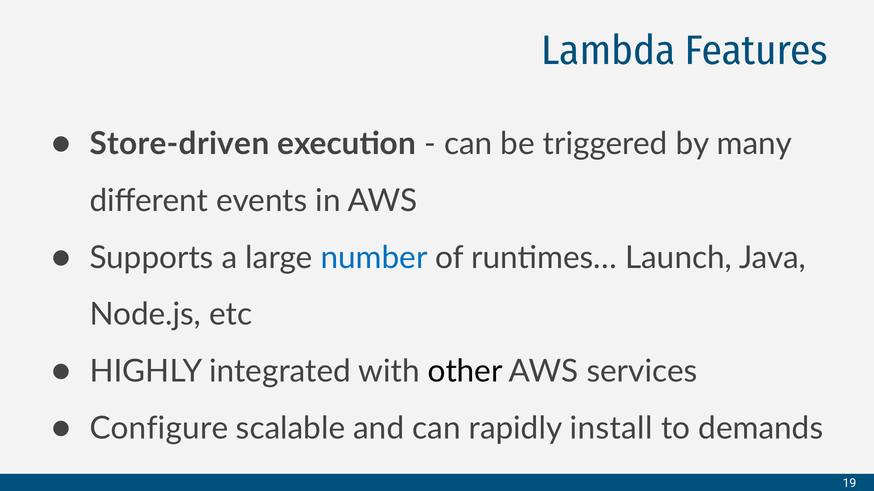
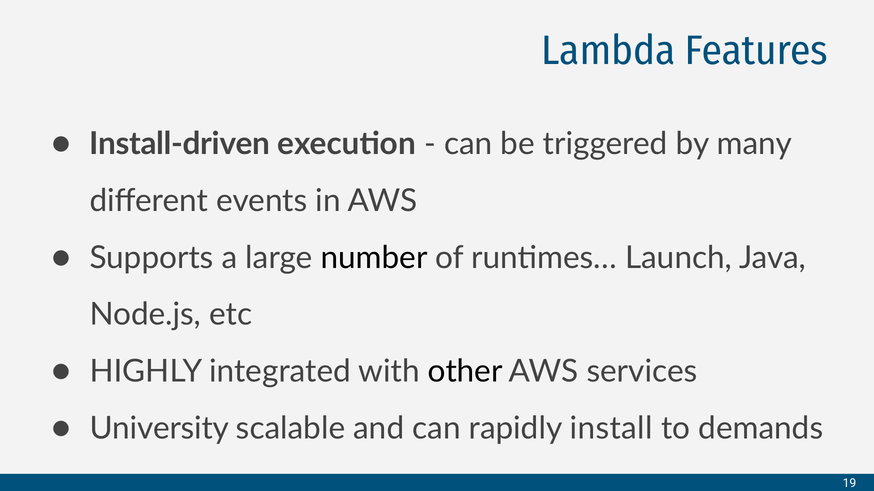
Store-driven: Store-driven -> Install-driven (180, 144)
number colour: blue -> black (374, 258)
Configure: Configure -> University (159, 429)
